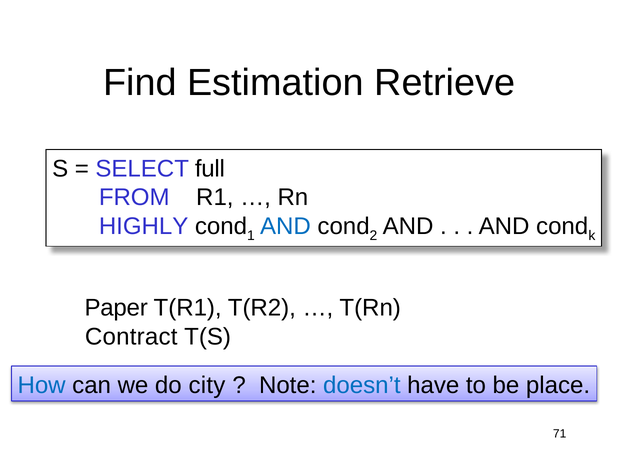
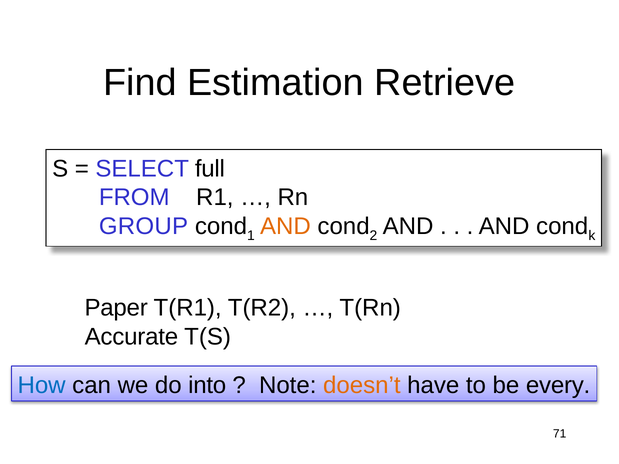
HIGHLY: HIGHLY -> GROUP (143, 227)
AND colour: blue -> orange (285, 227)
Contract: Contract -> Accurate (131, 337)
city: city -> into (207, 385)
doesn’t colour: blue -> orange (362, 385)
place: place -> every (558, 385)
